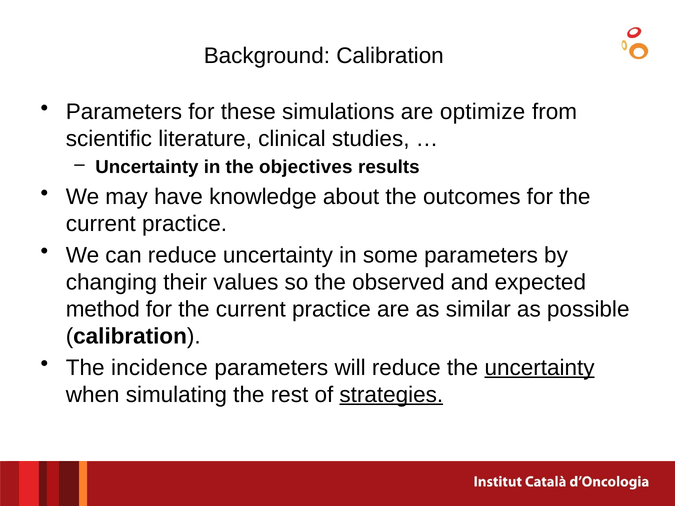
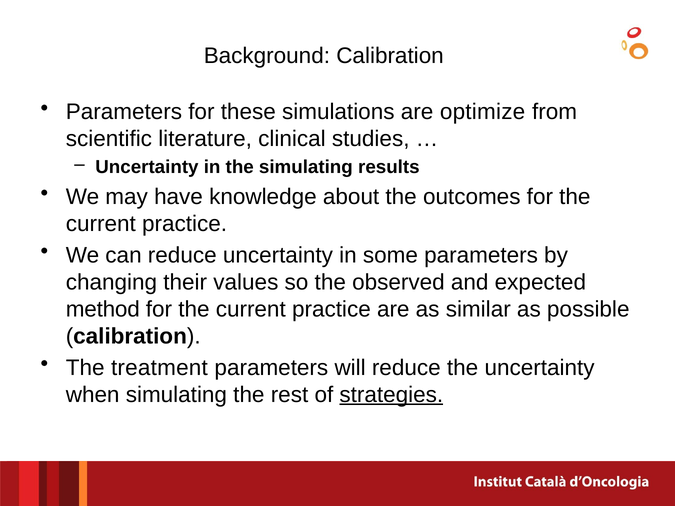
the objectives: objectives -> simulating (306, 167)
incidence: incidence -> treatment (159, 368)
uncertainty underline: present -> none (540, 368)
